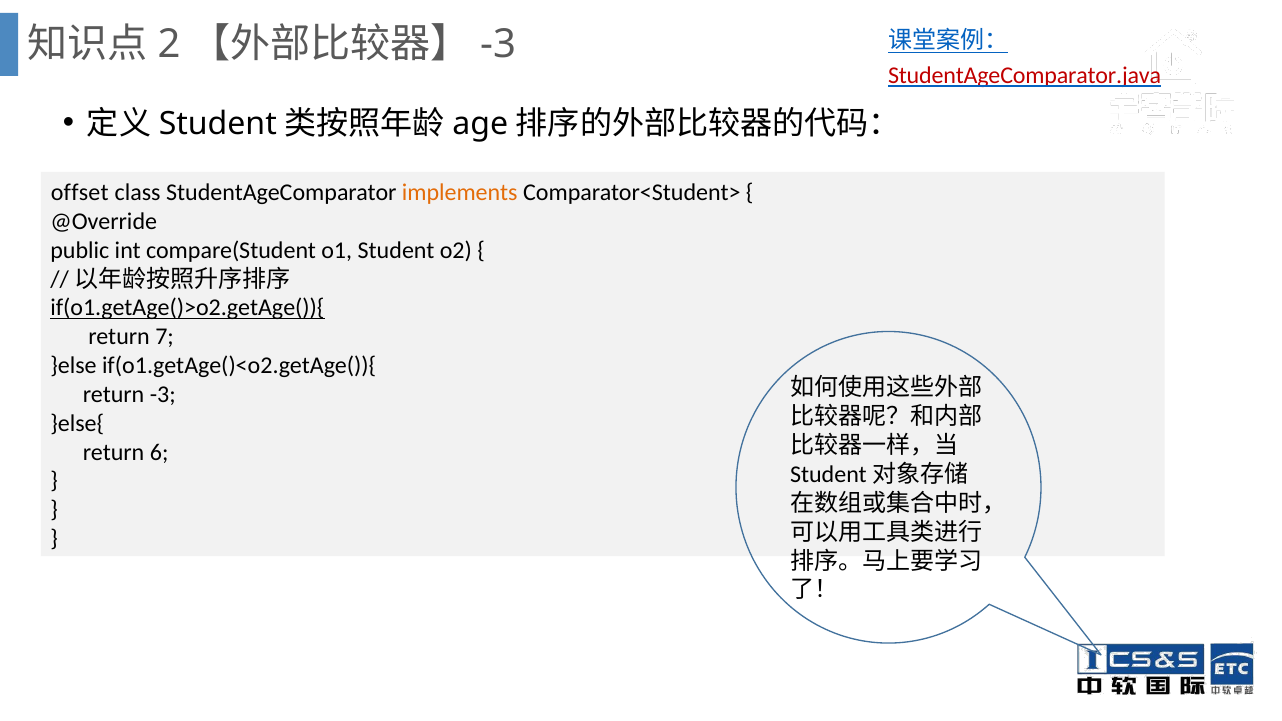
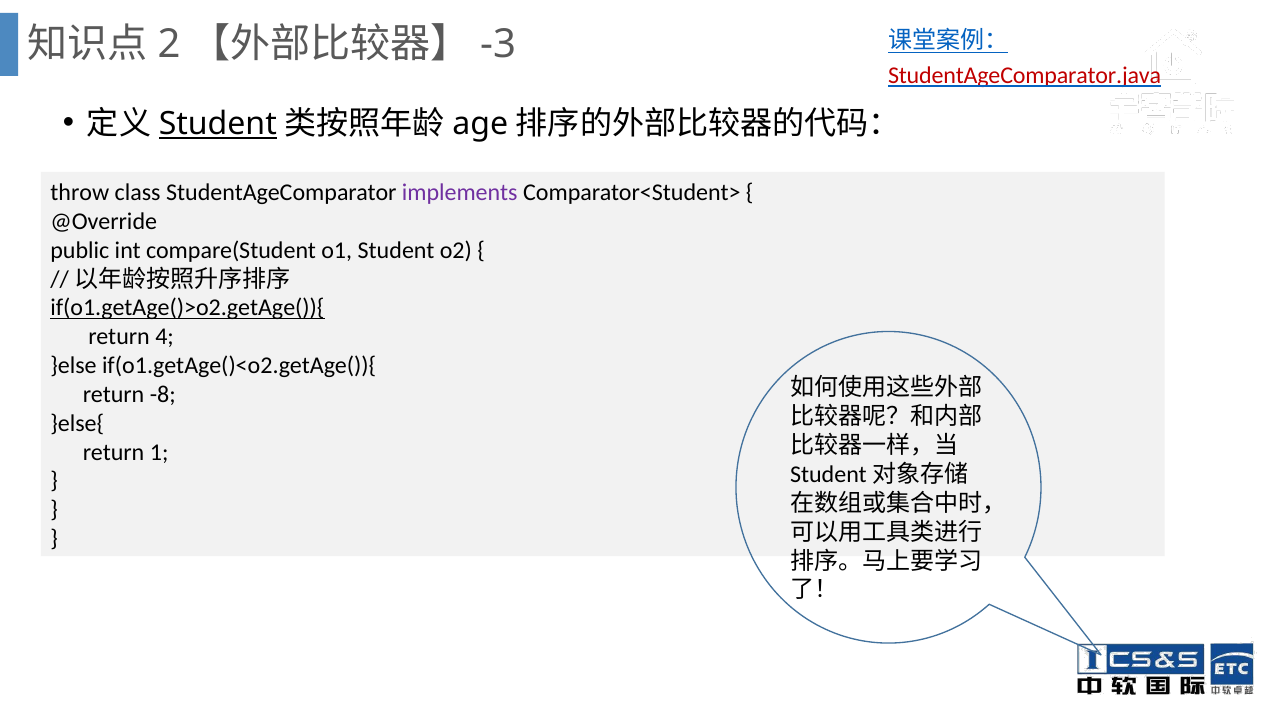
Student underline: none -> present (218, 124)
offset: offset -> throw (80, 193)
implements colour: orange -> purple (460, 193)
7: 7 -> 4 (165, 337)
return -3: -3 -> -8 (163, 395)
6: 6 -> 1 (159, 452)
